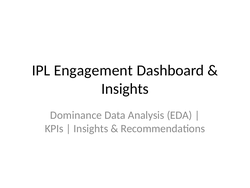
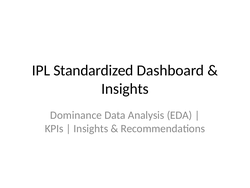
Engagement: Engagement -> Standardized (93, 70)
